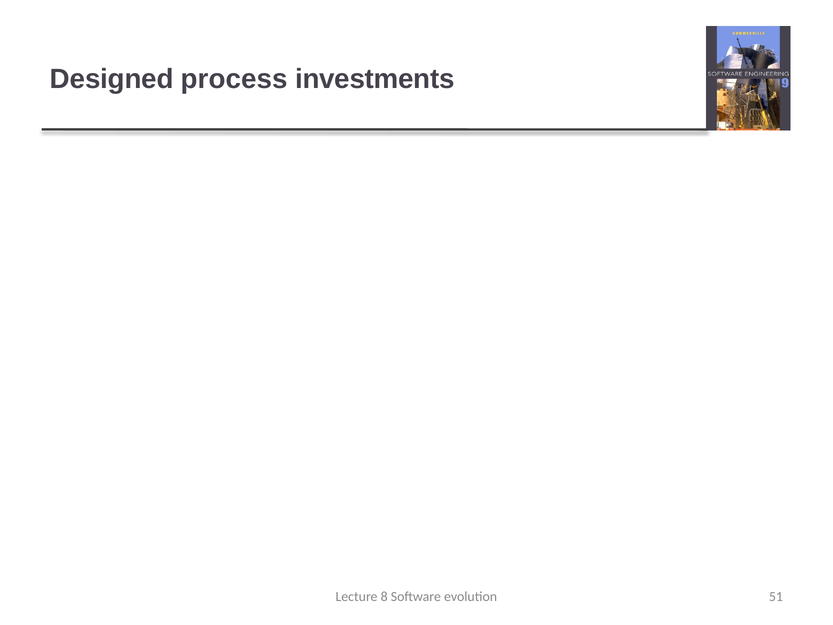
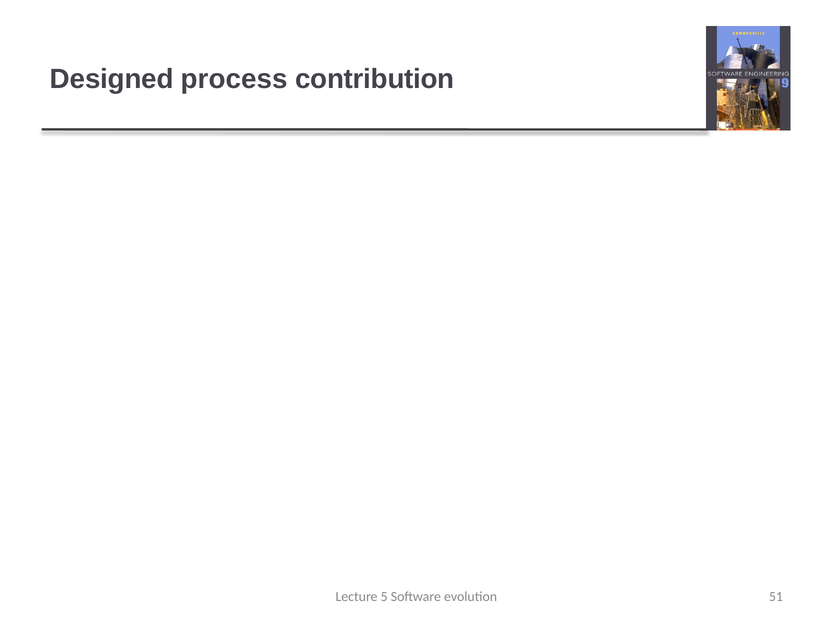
investments: investments -> contribution (375, 79)
8: 8 -> 5 (384, 597)
